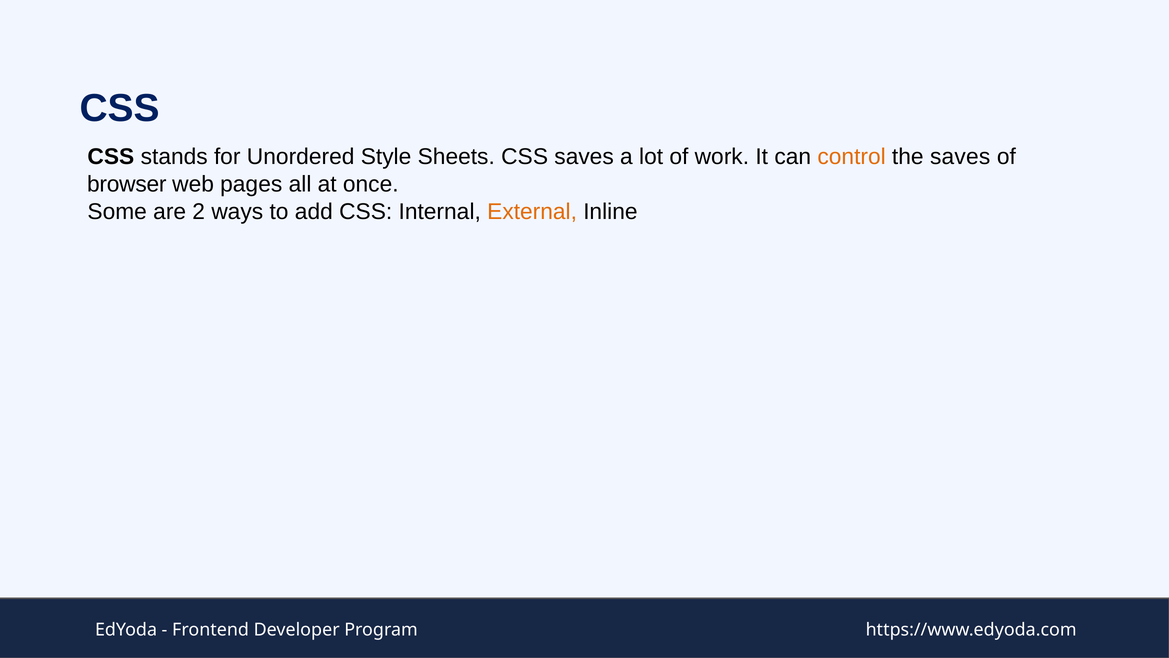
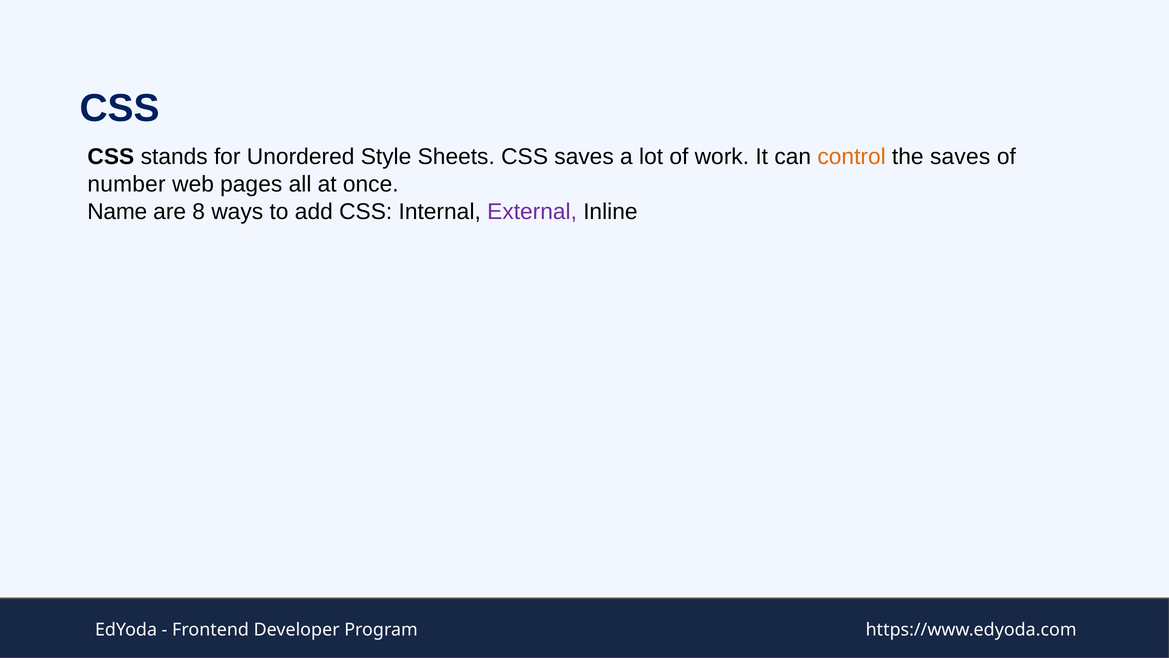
browser: browser -> number (127, 184)
Some: Some -> Name (117, 211)
2: 2 -> 8 (199, 211)
External colour: orange -> purple (532, 211)
